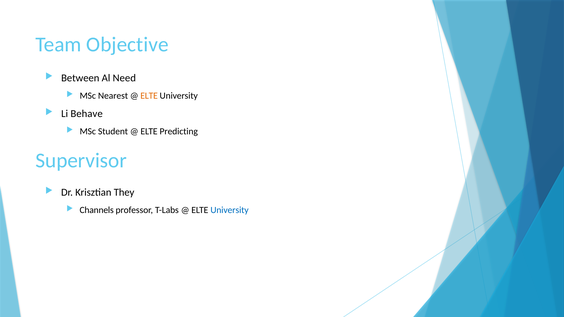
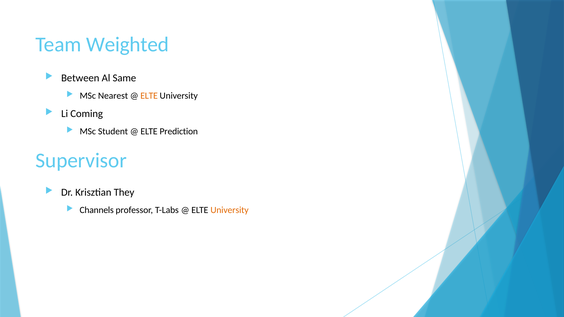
Objective: Objective -> Weighted (128, 44)
Need: Need -> Same (124, 78)
Behave: Behave -> Coming (87, 114)
Predicting: Predicting -> Prediction (179, 132)
University colour: blue -> orange (230, 210)
